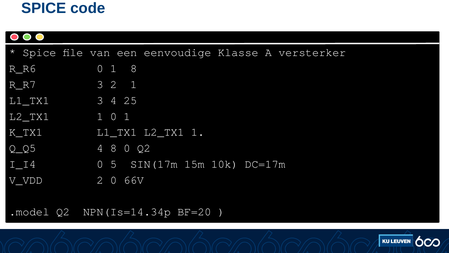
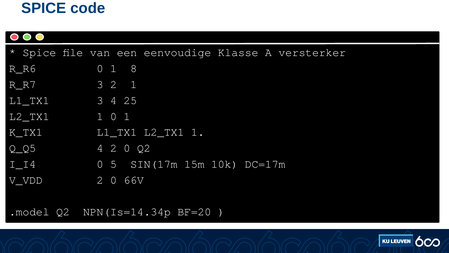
4 8: 8 -> 2 (113, 148)
